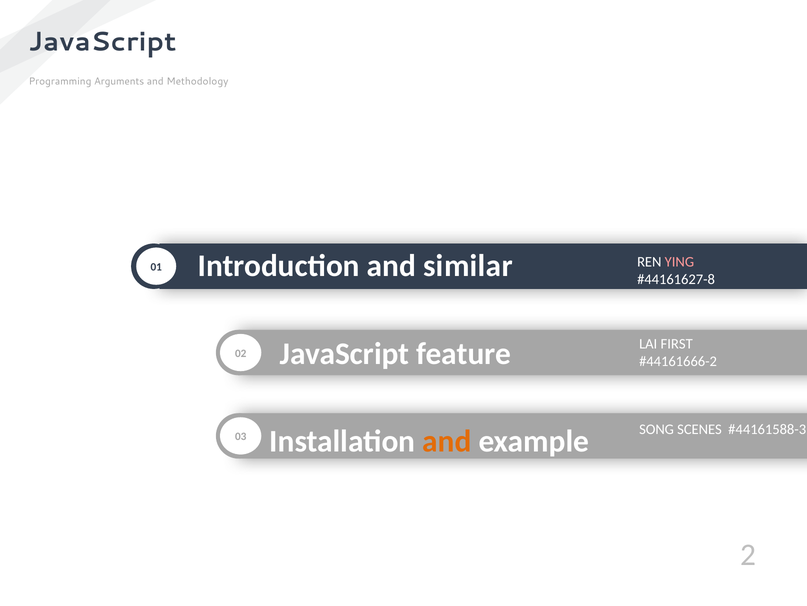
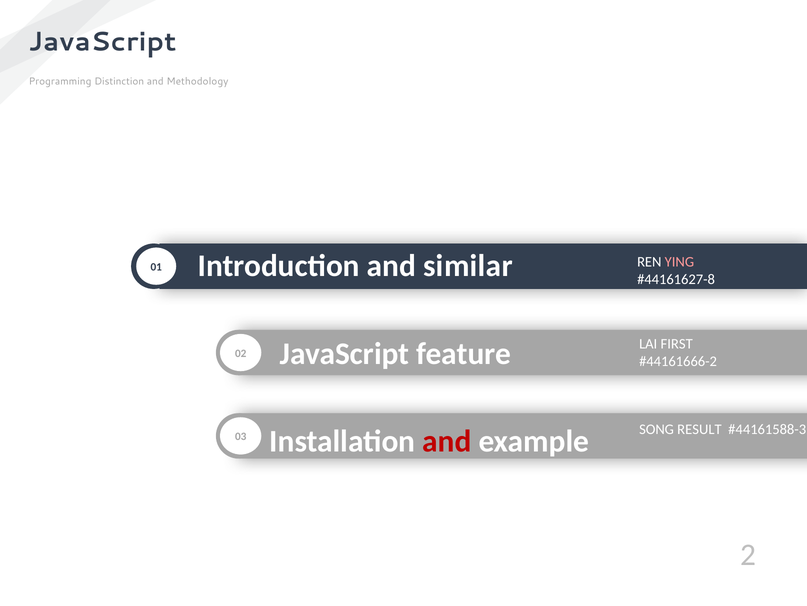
Arguments: Arguments -> Distinction (119, 81)
SCENES: SCENES -> RESULT (699, 429)
and colour: orange -> red (447, 441)
